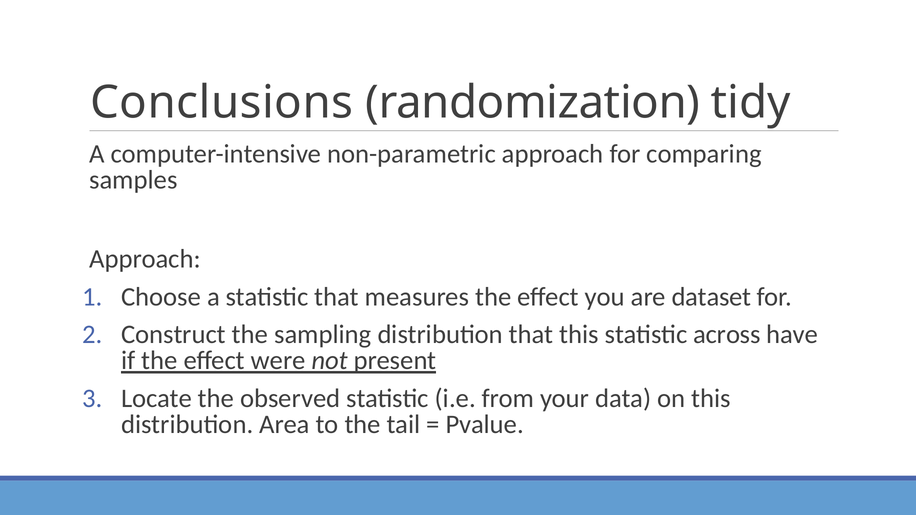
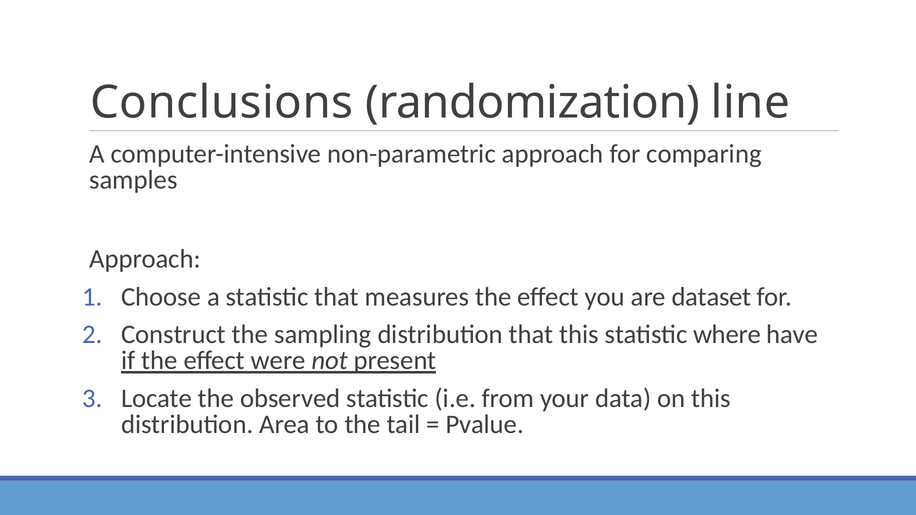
tidy: tidy -> line (750, 103)
across: across -> where (727, 335)
